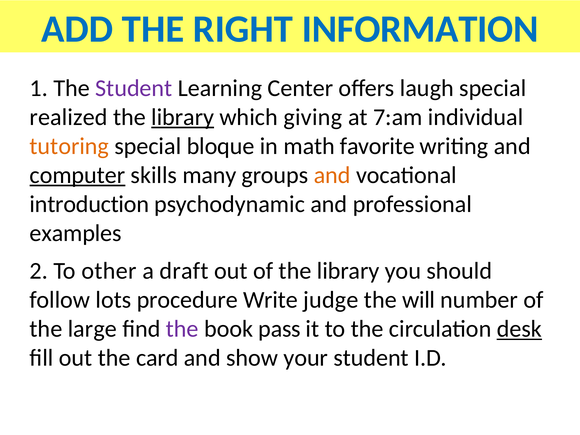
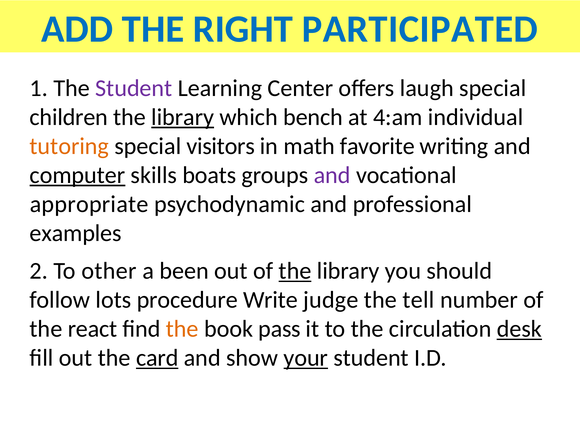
INFORMATION: INFORMATION -> PARTICIPATED (420, 29)
realized: realized -> children (69, 117)
giving: giving -> bench (313, 117)
7:am: 7:am -> 4:am (398, 117)
bloque: bloque -> visitors (221, 146)
skills many: many -> boats (209, 175)
and colour: orange -> purple (332, 175)
introduction: introduction -> appropriate (89, 204)
draft: draft -> been (184, 271)
the underline: none -> present (295, 271)
will: will -> tell (418, 300)
large: large -> react (92, 329)
the colour: purple -> orange (182, 329)
card underline: none -> present (157, 358)
your underline: none -> present (306, 358)
